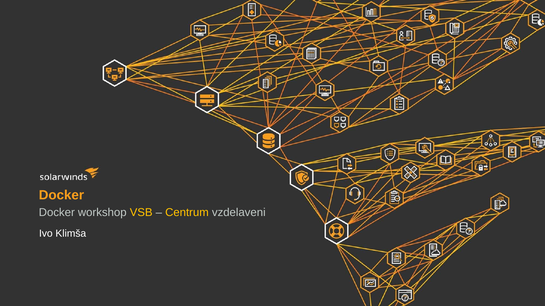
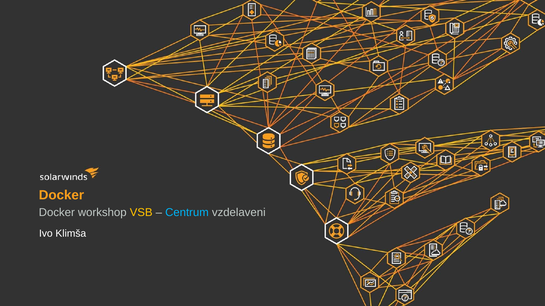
Centrum colour: yellow -> light blue (187, 213)
